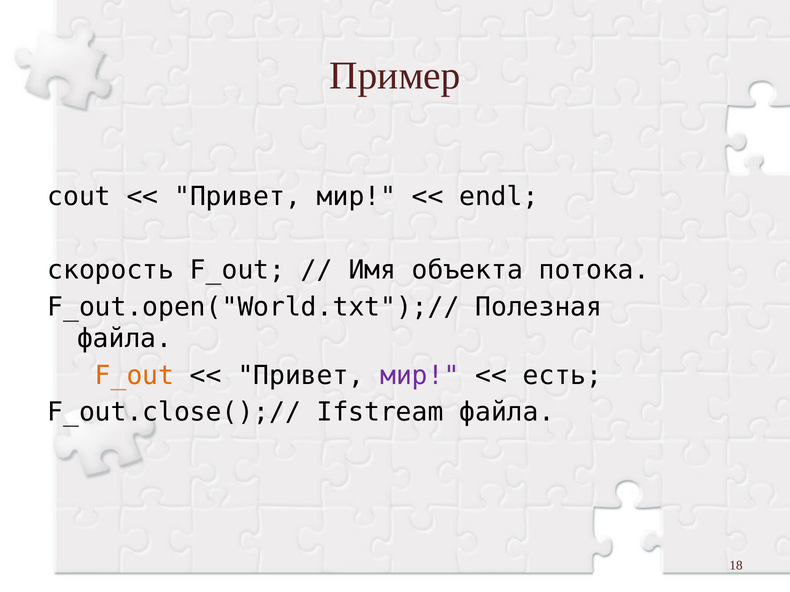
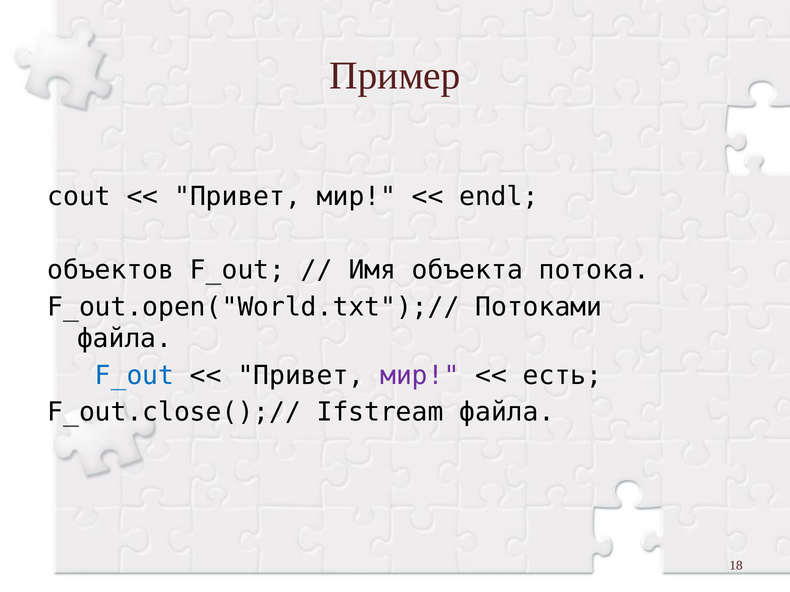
скорость: скорость -> объектов (111, 270)
Полезная: Полезная -> Потоками (539, 307)
F_out colour: orange -> blue (135, 376)
